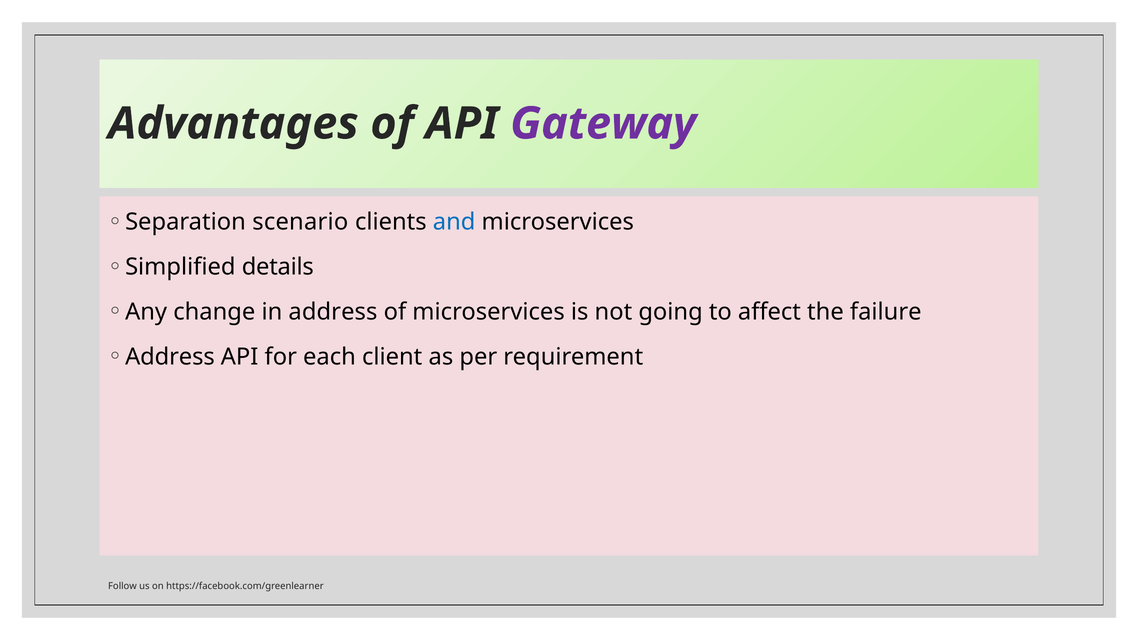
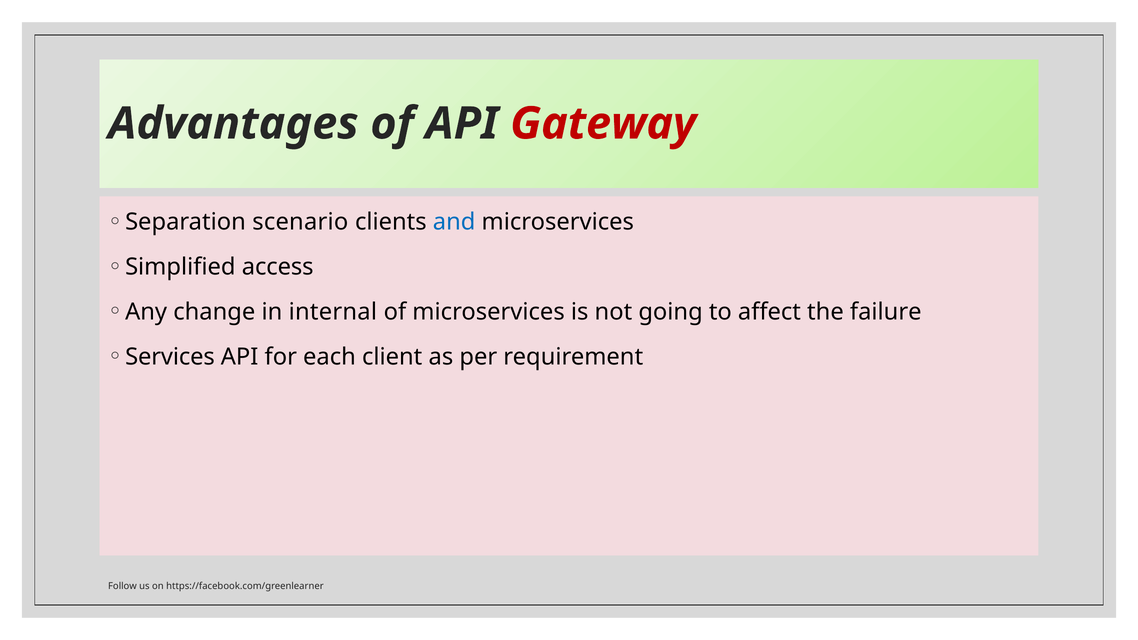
Gateway colour: purple -> red (603, 124)
details: details -> access (278, 267)
in address: address -> internal (333, 312)
Address: Address -> Services (170, 357)
